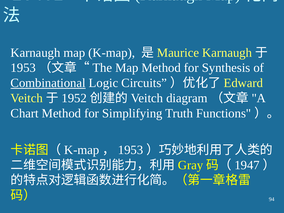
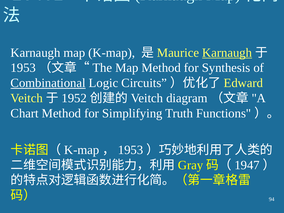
Karnaugh underline: none -> present (227, 53)
